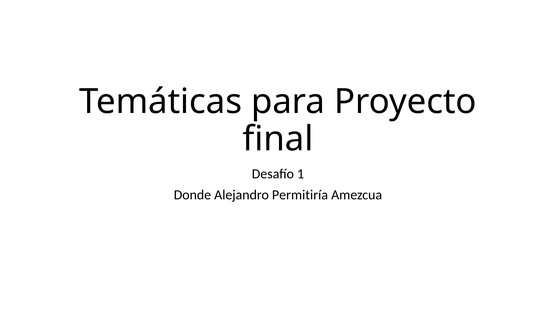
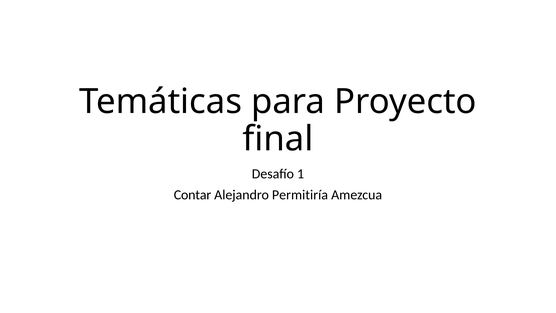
Donde: Donde -> Contar (192, 195)
